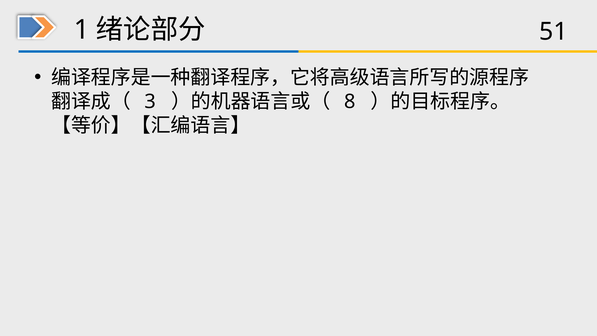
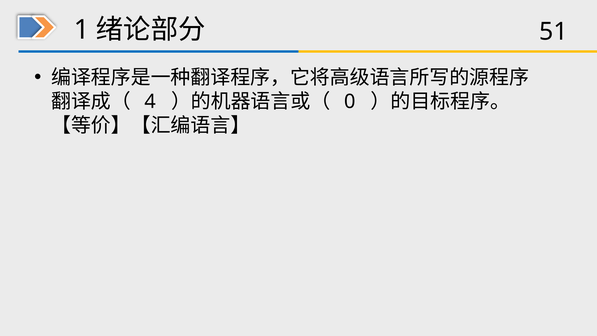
3: 3 -> 4 (150, 102)
8: 8 -> 0 (350, 102)
